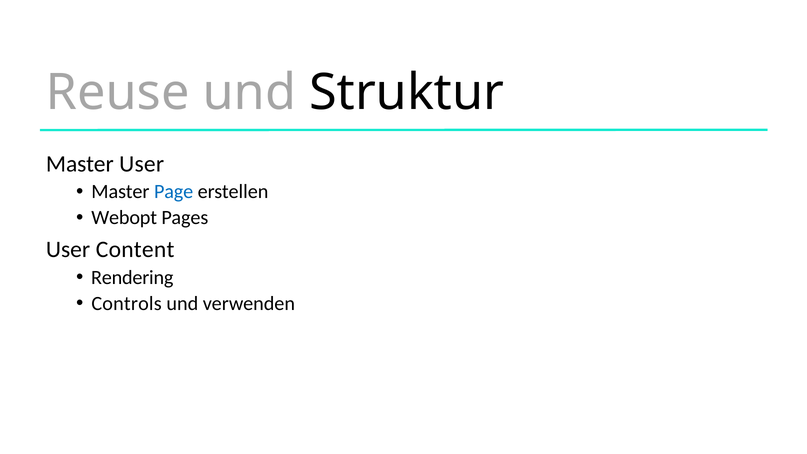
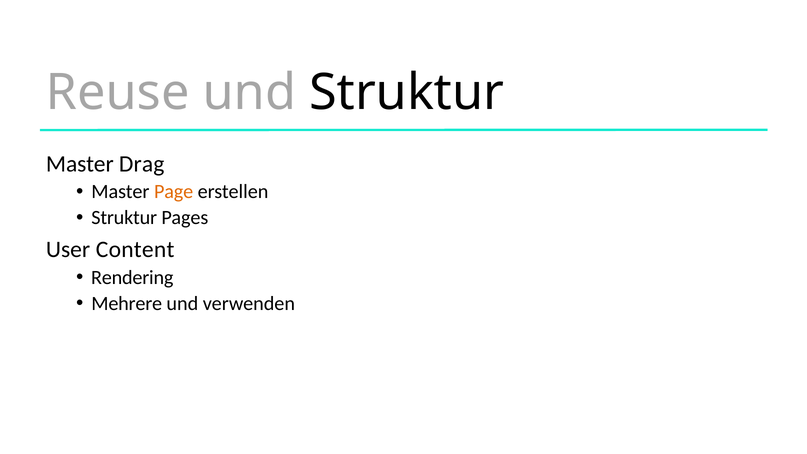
Master User: User -> Drag (142, 164)
Page colour: blue -> orange (174, 192)
Webopt: Webopt -> Struktur (124, 218)
Controls: Controls -> Mehrere (127, 303)
